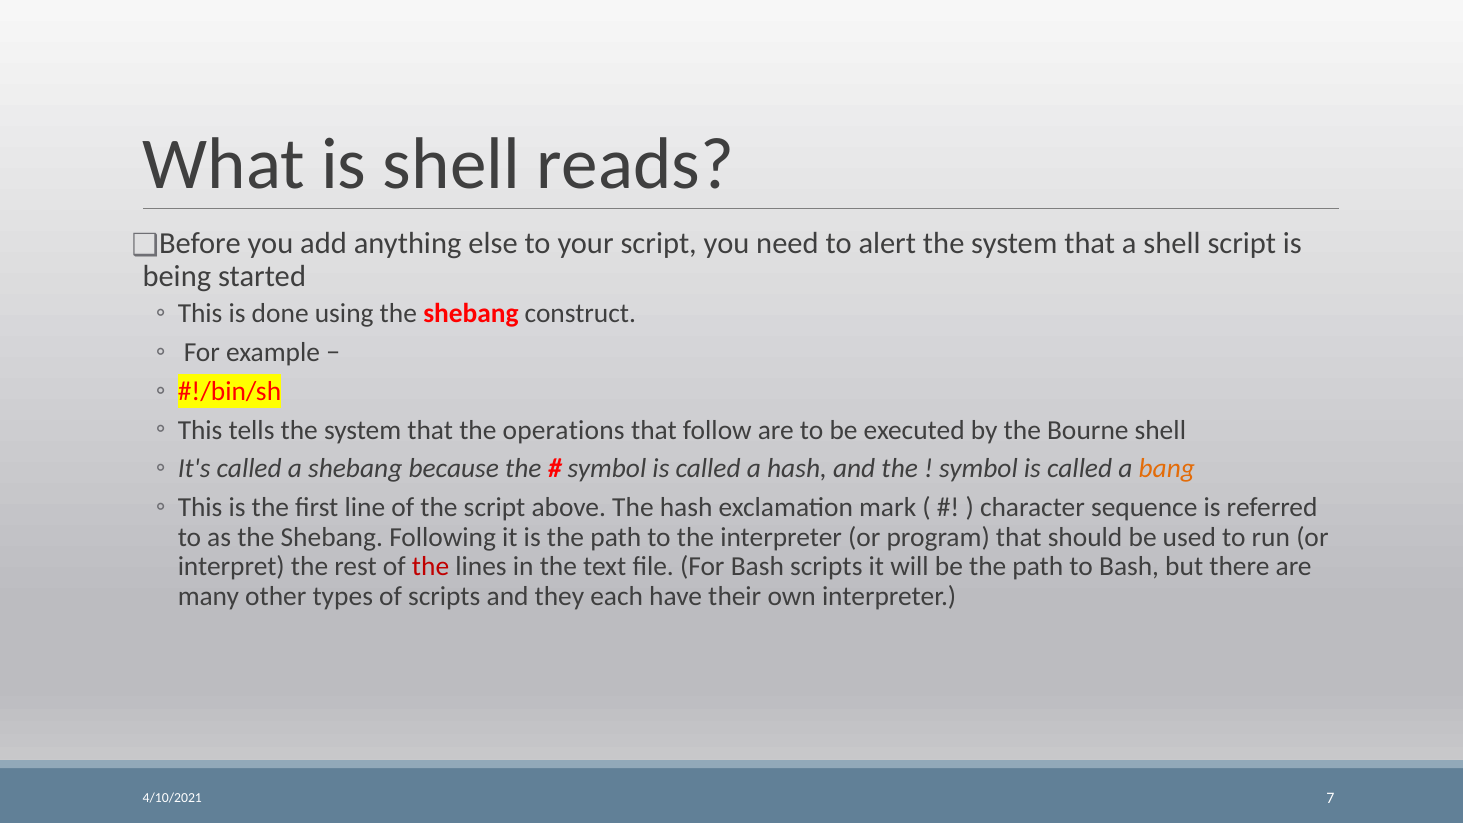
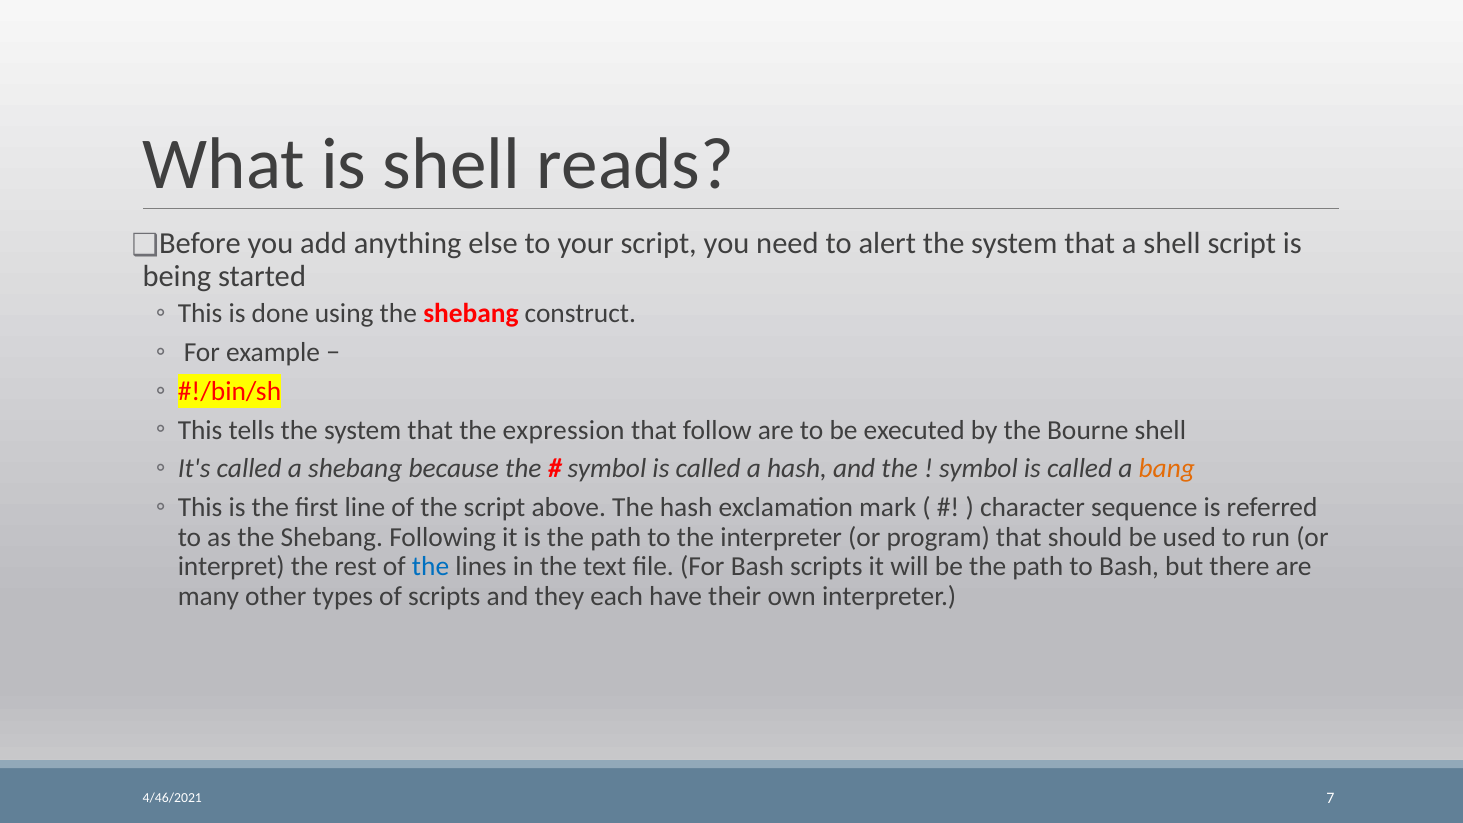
operations: operations -> expression (564, 430)
the colour: red -> blue (431, 567)
4/10/2021: 4/10/2021 -> 4/46/2021 (172, 798)
